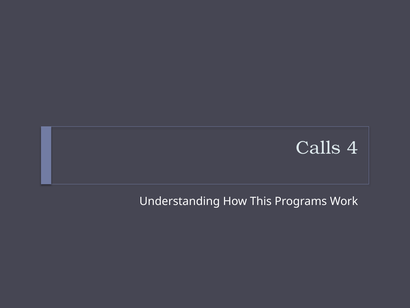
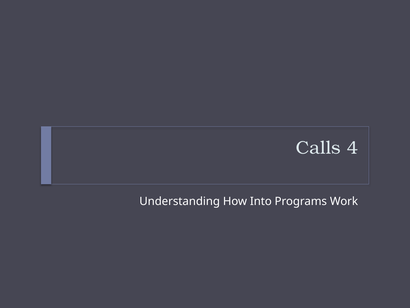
This: This -> Into (261, 201)
